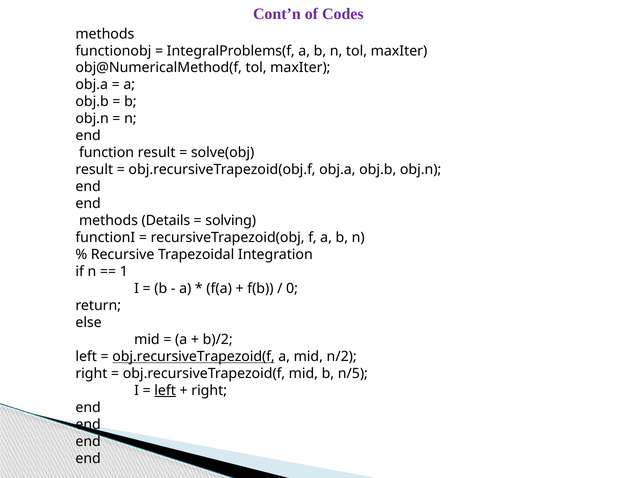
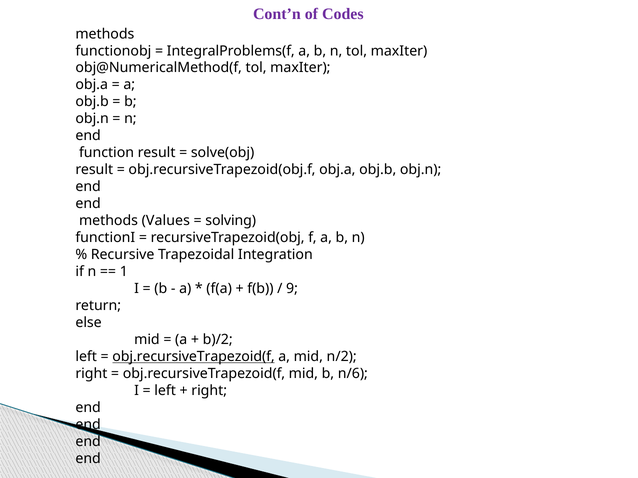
Details: Details -> Values (166, 221)
0: 0 -> 9 (292, 289)
n/5: n/5 -> n/6 (353, 374)
left underline: present -> none (165, 391)
